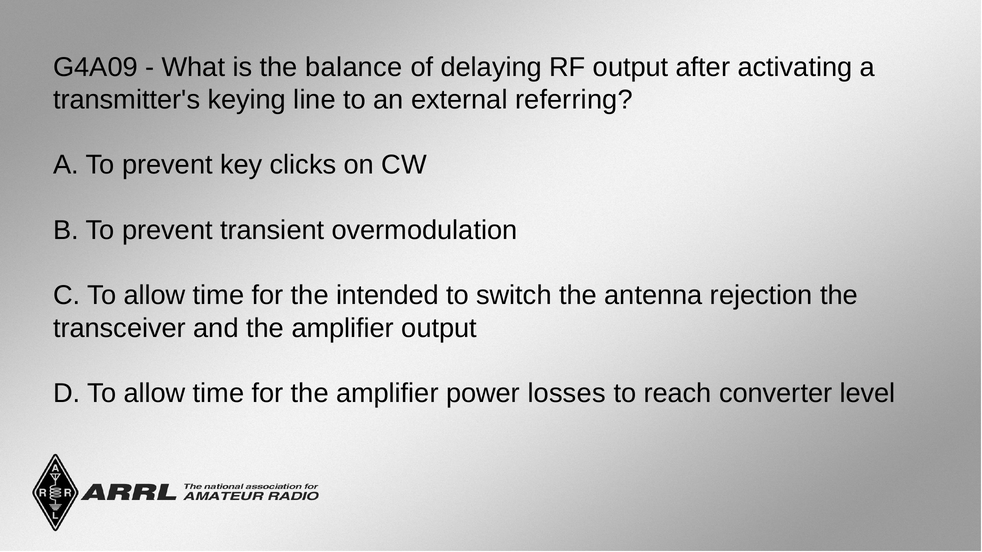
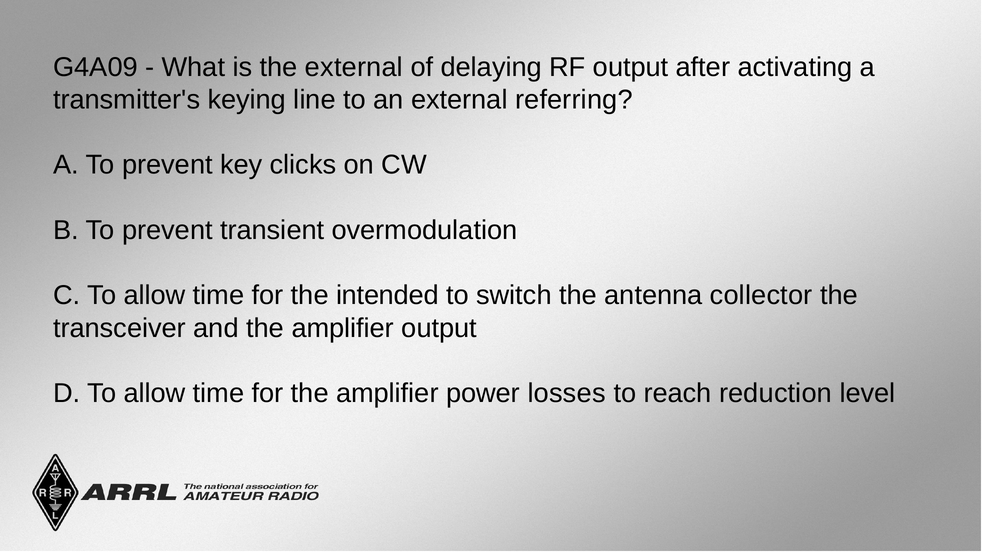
the balance: balance -> external (354, 67)
rejection: rejection -> collector (761, 296)
converter: converter -> reduction (776, 394)
